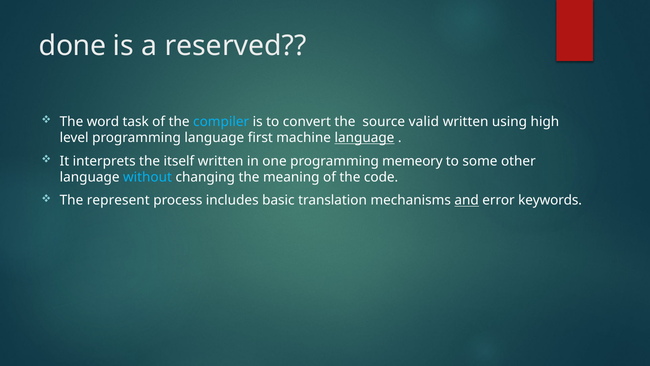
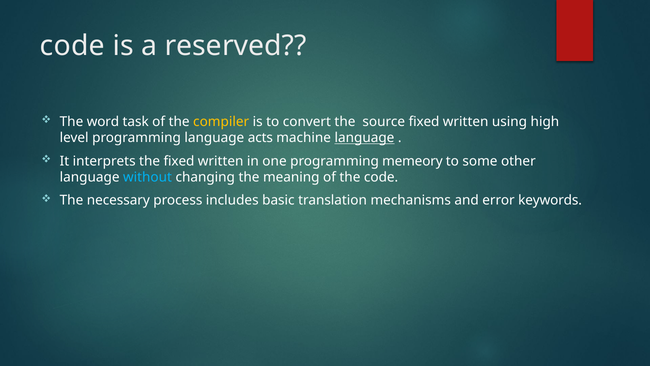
done: done -> code (72, 46)
compiler colour: light blue -> yellow (221, 122)
source valid: valid -> fixed (424, 122)
first: first -> acts (260, 138)
the itself: itself -> fixed (179, 161)
represent: represent -> necessary (118, 200)
and underline: present -> none (467, 200)
